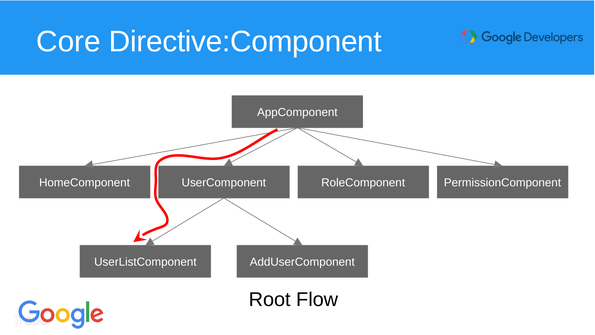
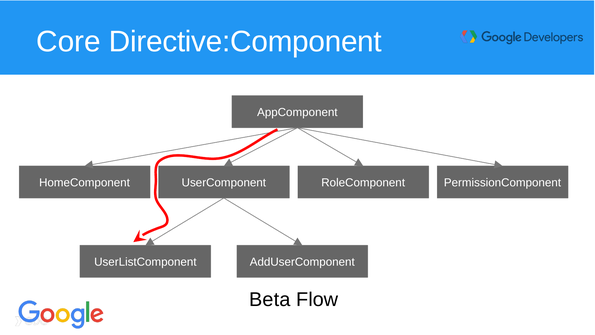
Root: Root -> Beta (270, 299)
